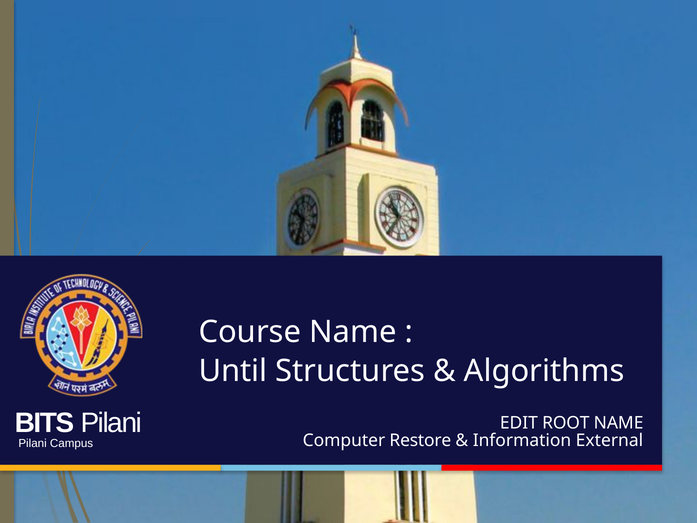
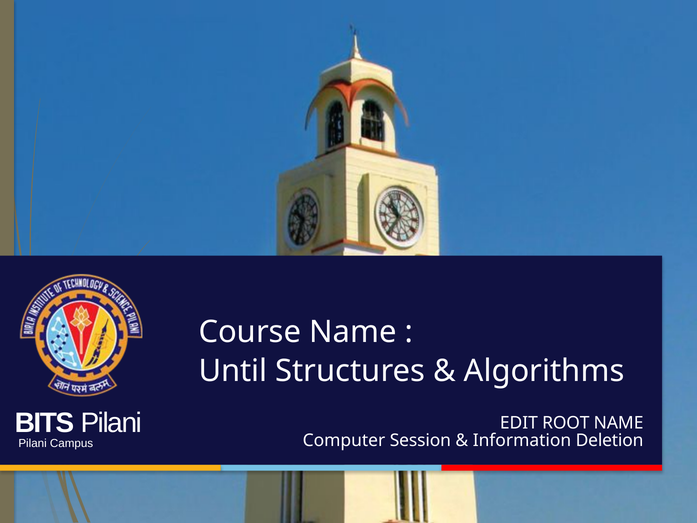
Restore: Restore -> Session (420, 440)
External: External -> Deletion (610, 440)
